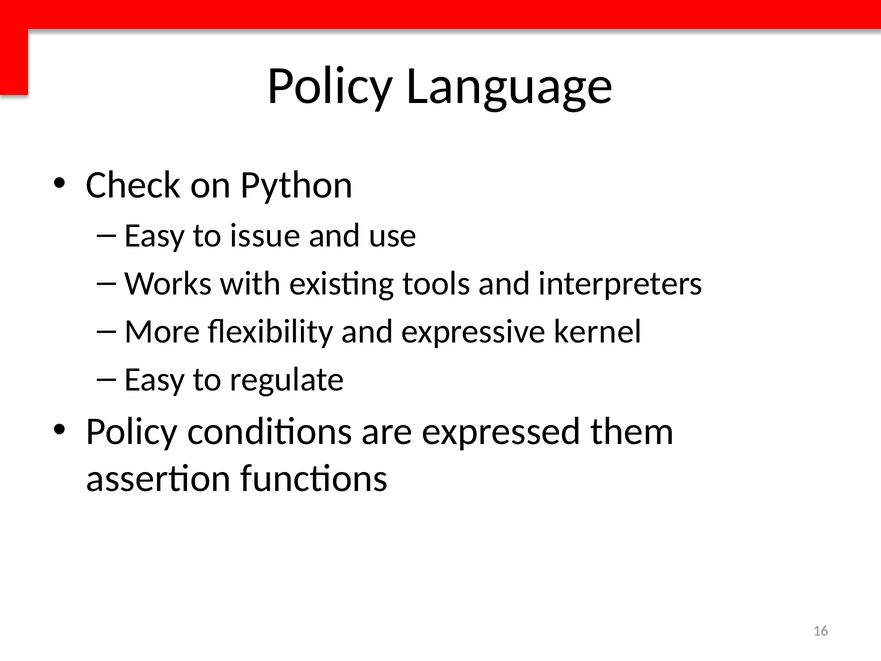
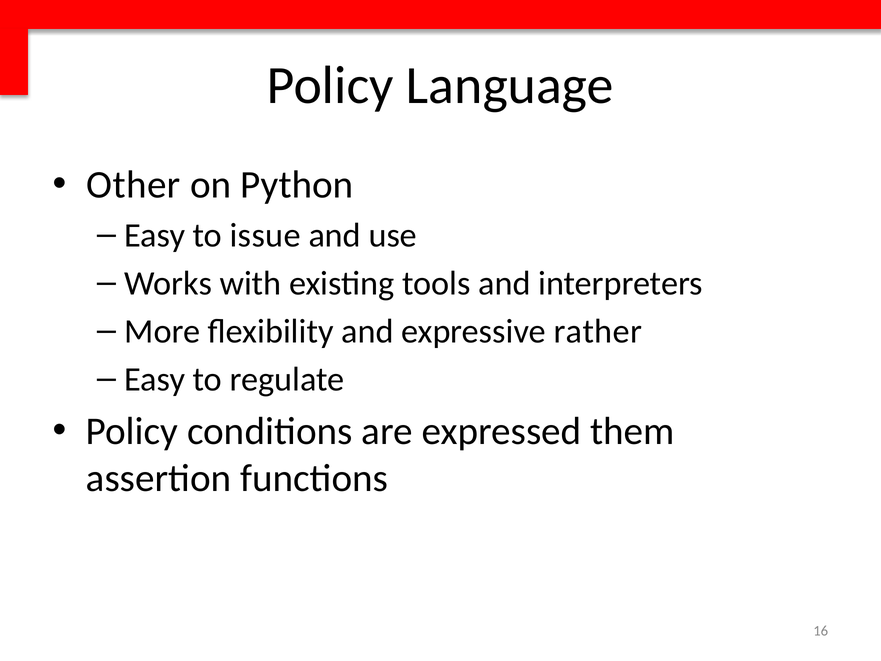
Check: Check -> Other (133, 185)
kernel: kernel -> rather (598, 331)
